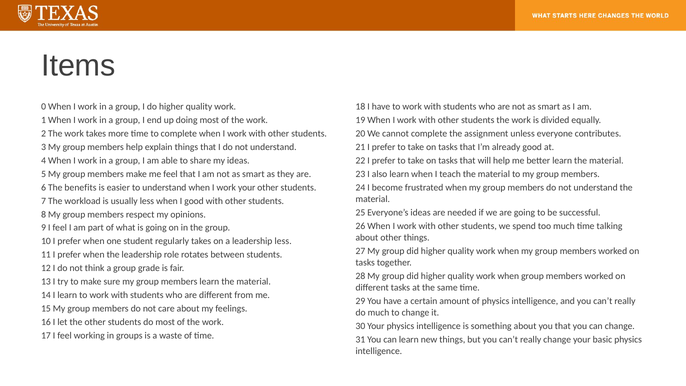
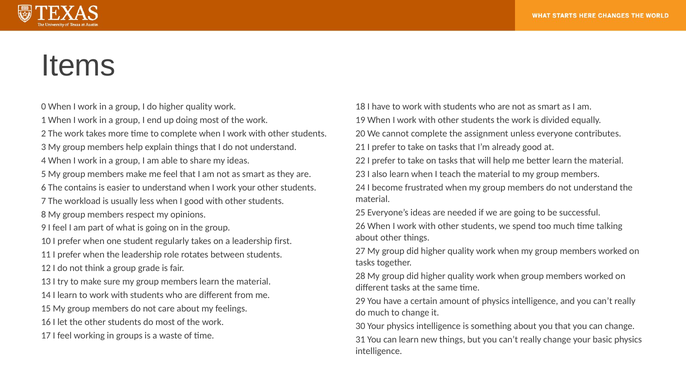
benefits: benefits -> contains (81, 187)
leadership less: less -> first (283, 241)
